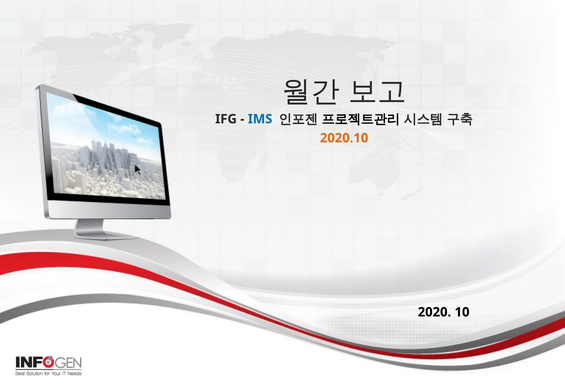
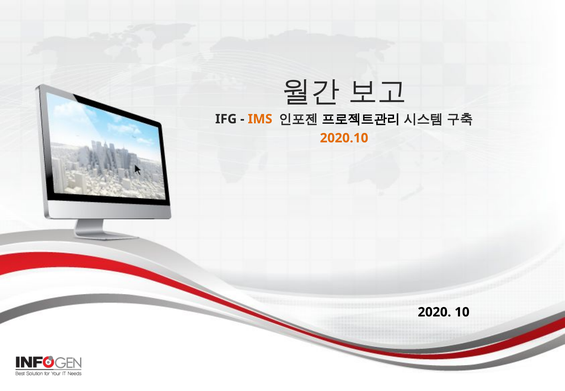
IMS colour: blue -> orange (260, 119)
